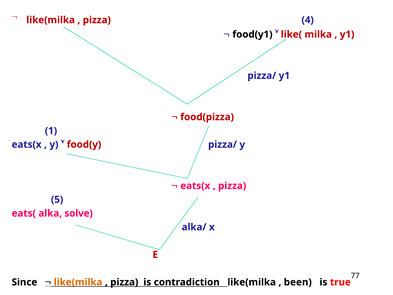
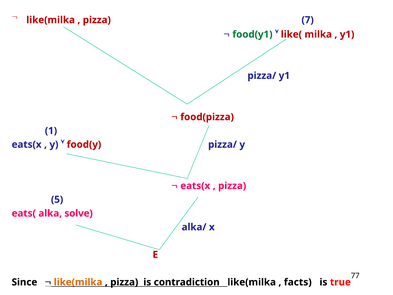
4: 4 -> 7 (308, 20)
food(y1 colour: black -> green (252, 34)
been: been -> facts (298, 282)
